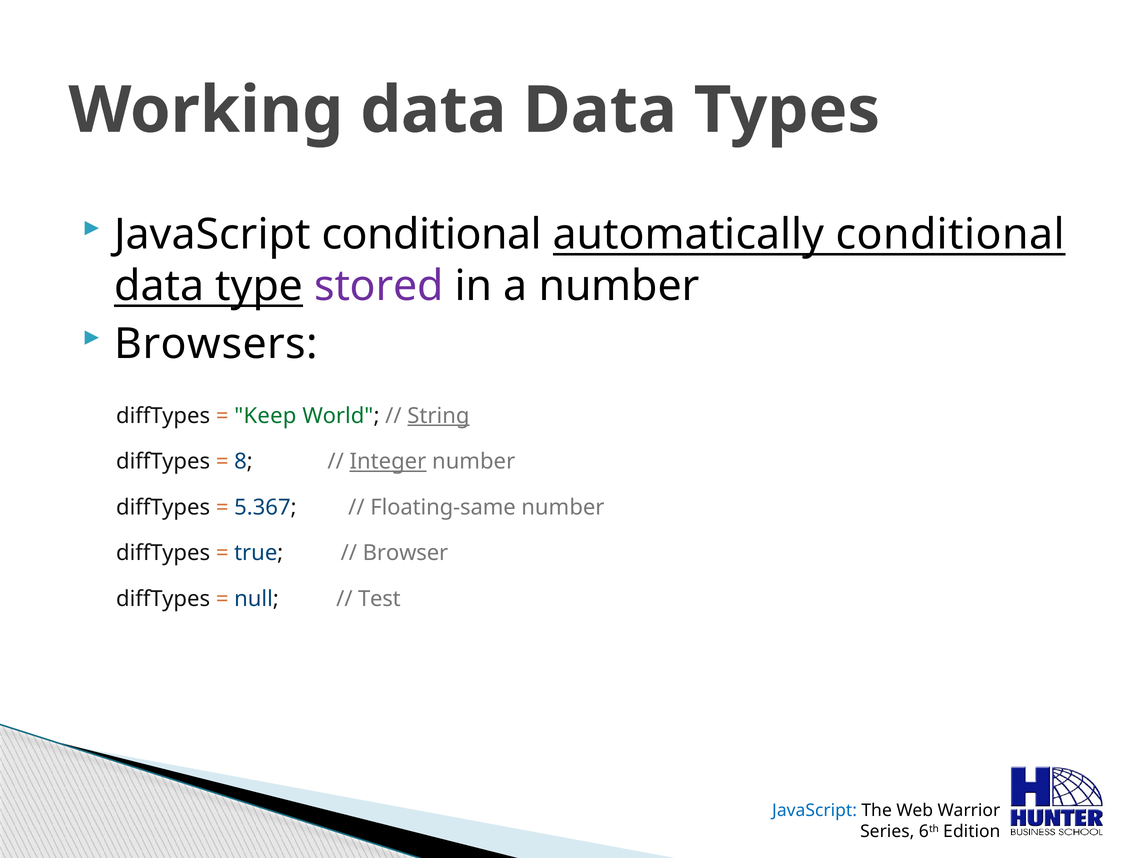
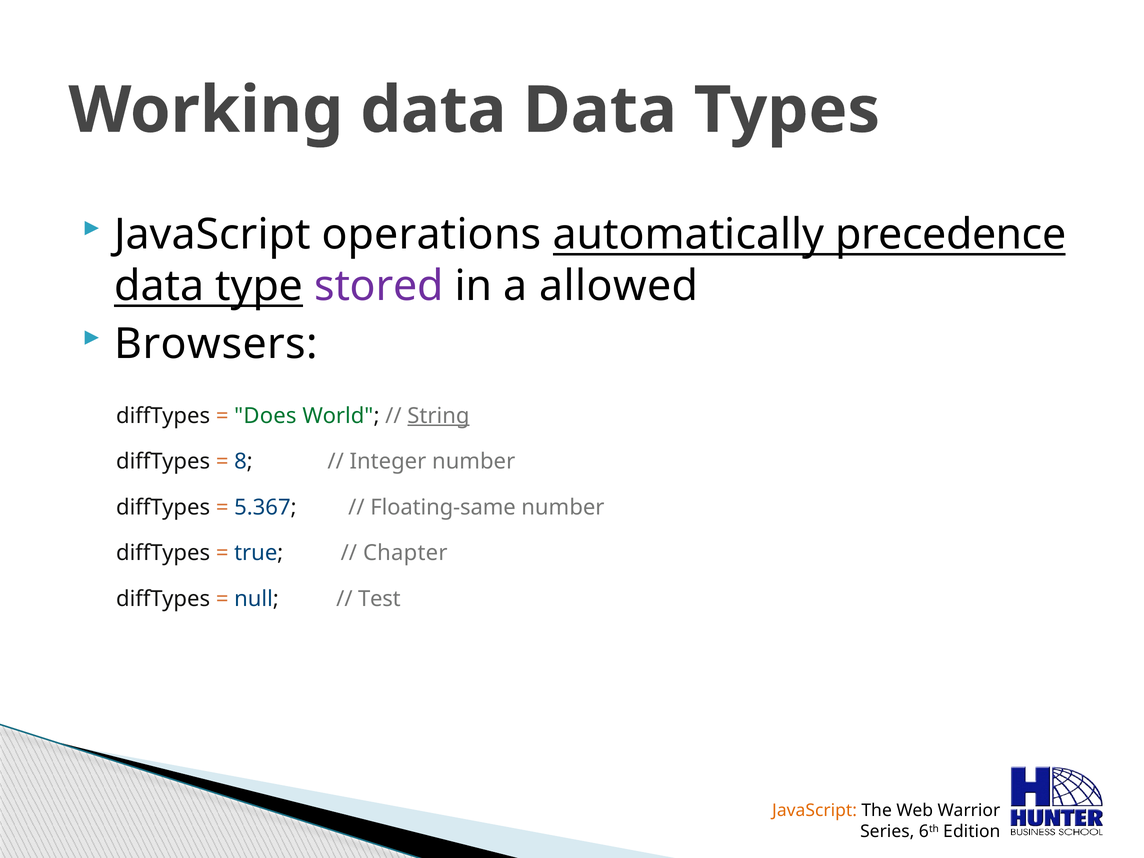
JavaScript conditional: conditional -> operations (431, 235)
automatically conditional: conditional -> precedence (951, 235)
a number: number -> allowed (619, 286)
Keep: Keep -> Does (265, 416)
Integer underline: present -> none (388, 462)
Browser: Browser -> Chapter (405, 553)
JavaScript colour: blue -> orange (815, 811)
